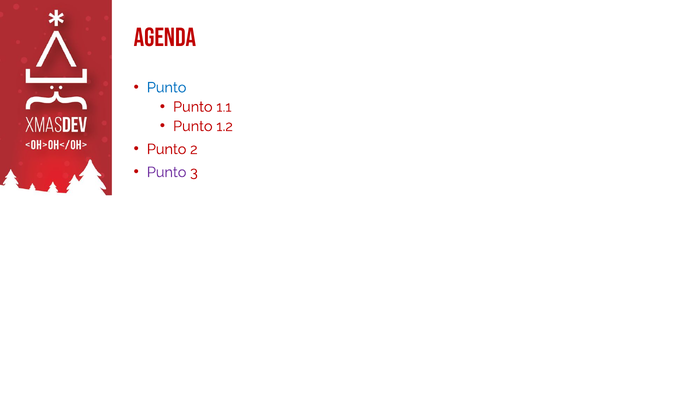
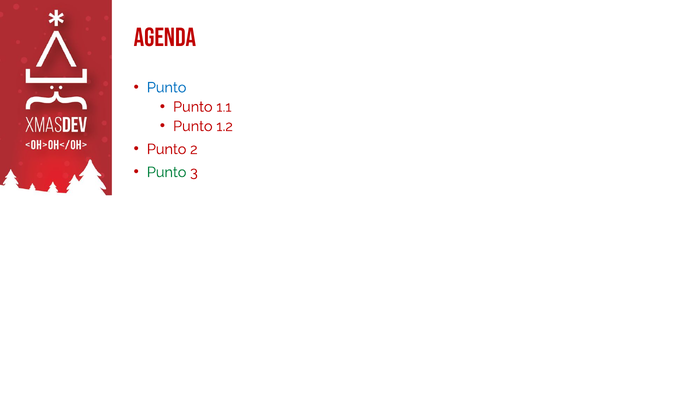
Punto colour: purple -> green (167, 172)
